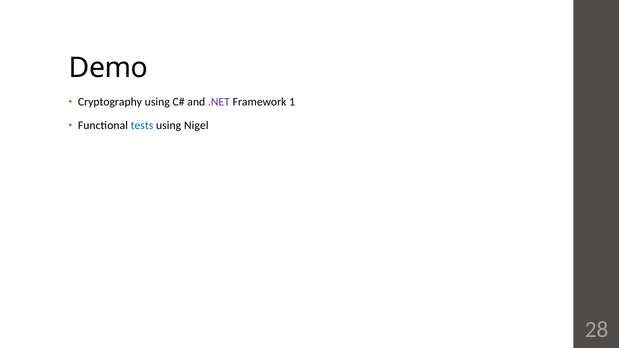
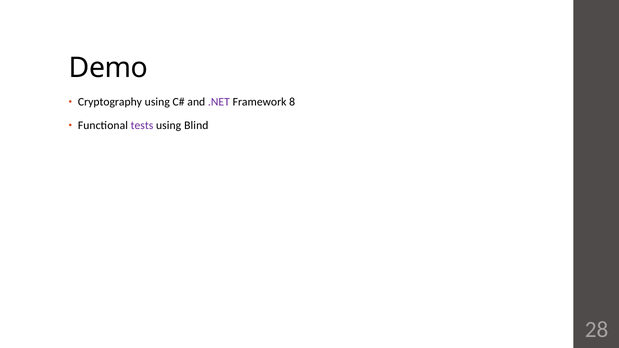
1: 1 -> 8 (292, 102)
tests colour: blue -> purple (142, 125)
Nigel: Nigel -> Blind (196, 125)
